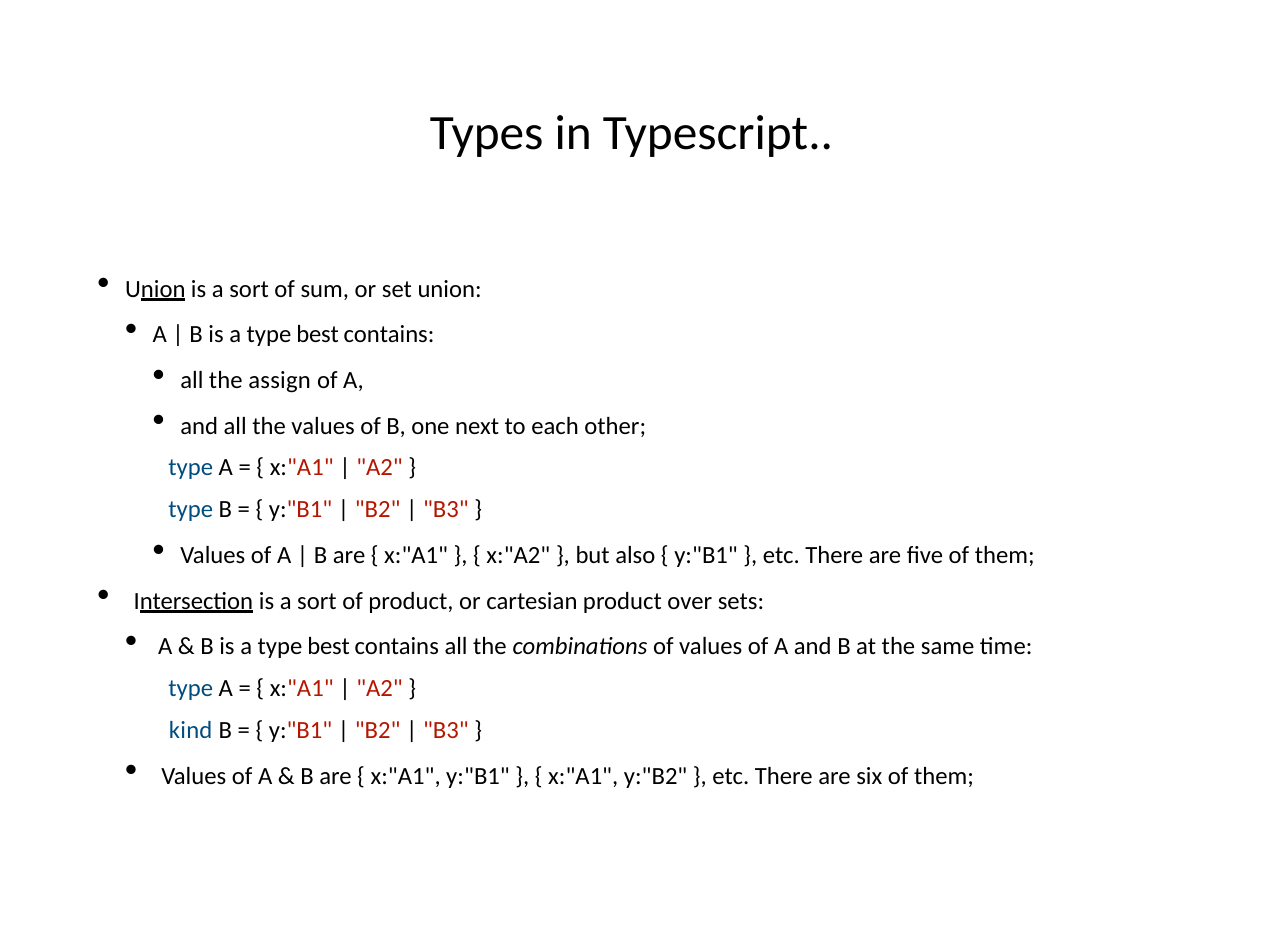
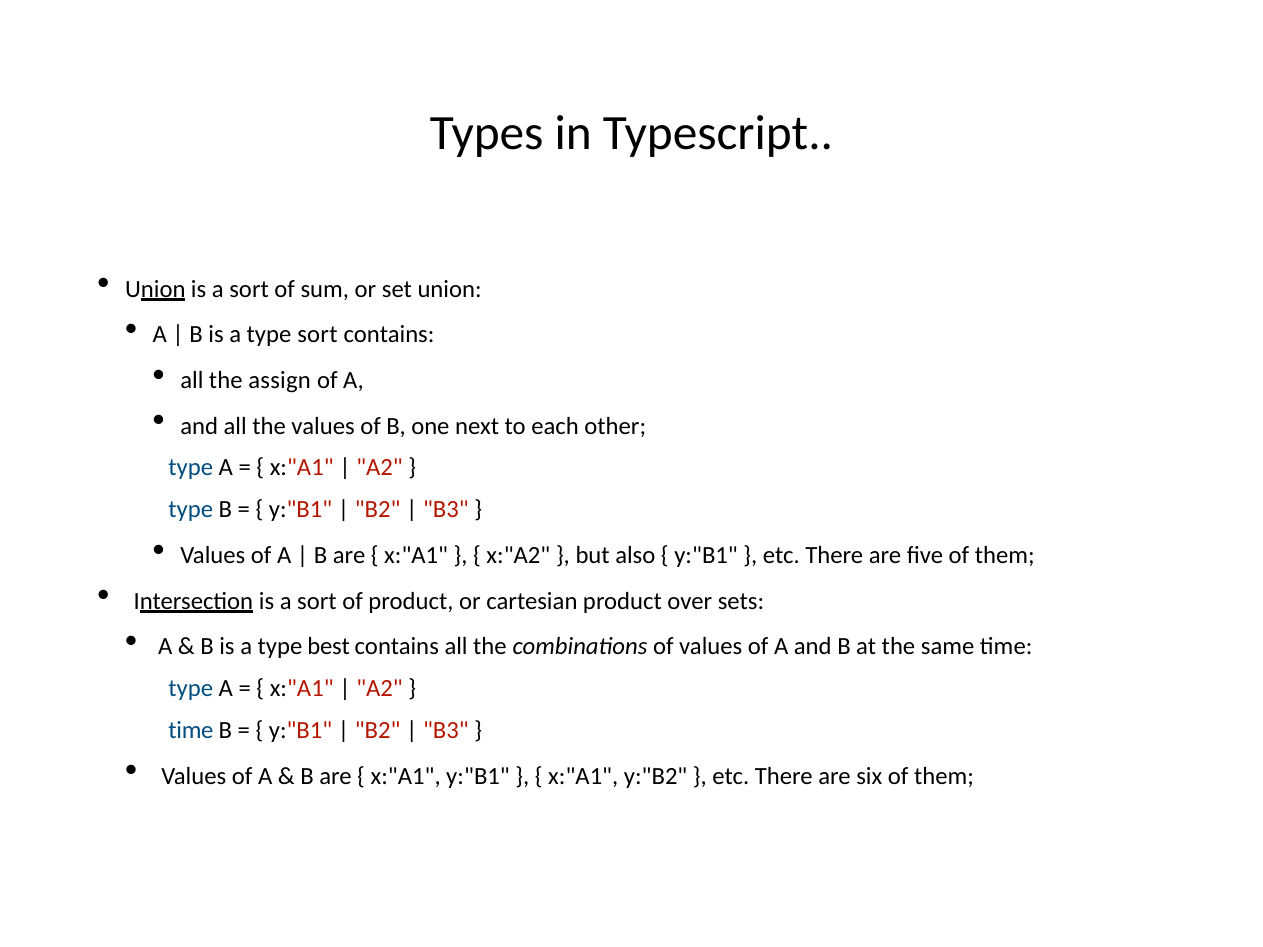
best: best -> sort (317, 335)
kind: kind -> time (191, 731)
